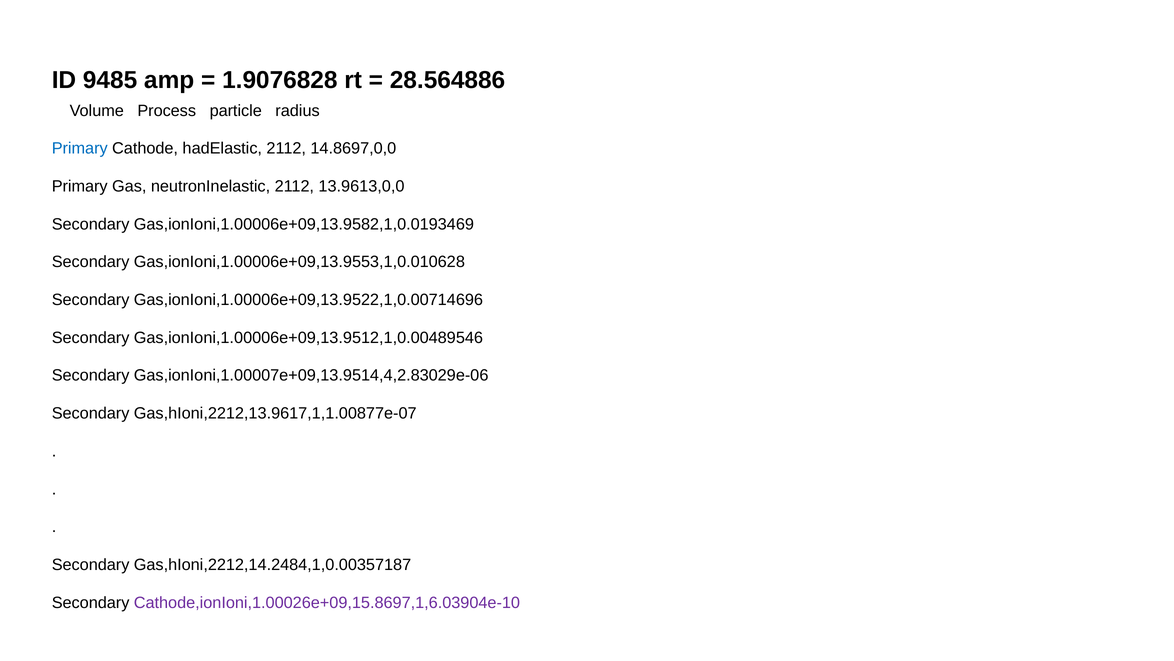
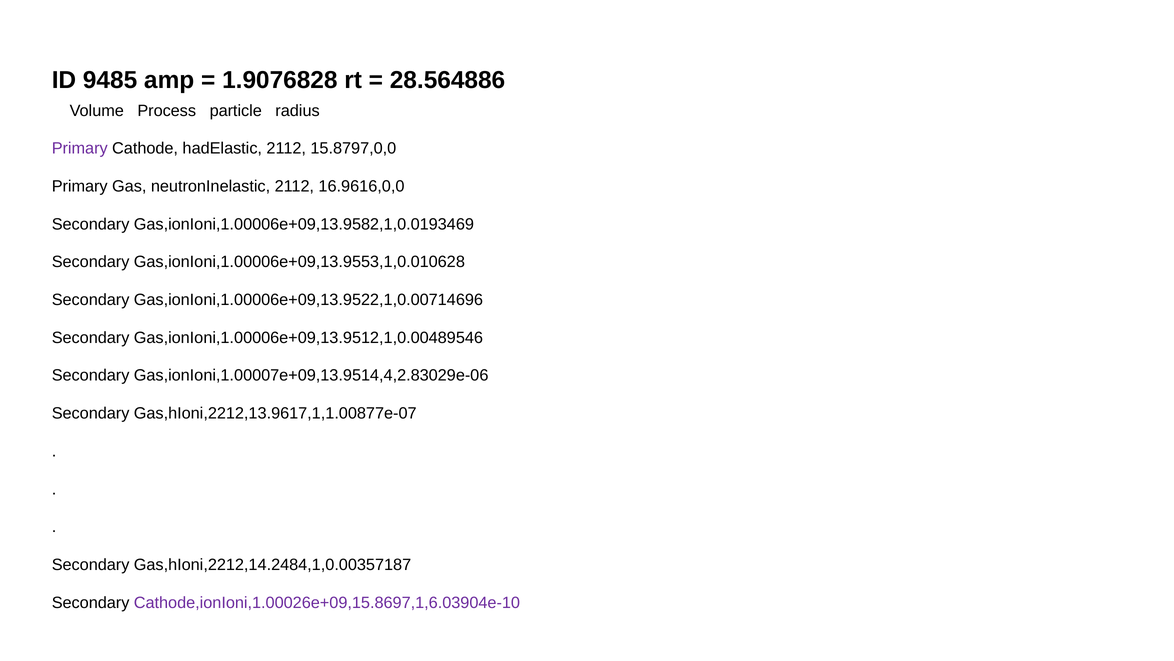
Primary colour: blue -> purple (80, 148)
14.8697,0,0: 14.8697,0,0 -> 15.8797,0,0 (353, 148)
13.9613,0,0: 13.9613,0,0 -> 16.9616,0,0 (361, 186)
